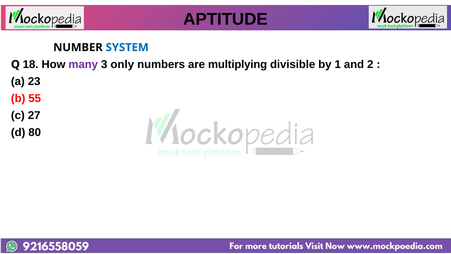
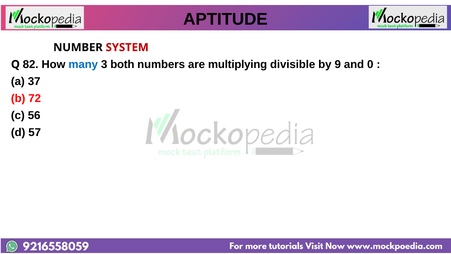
SYSTEM colour: blue -> red (127, 47)
18: 18 -> 82 (31, 64)
many colour: purple -> blue (83, 64)
only: only -> both (122, 64)
1: 1 -> 9 (338, 64)
2: 2 -> 0 (370, 64)
23: 23 -> 37 (34, 81)
55: 55 -> 72 (35, 98)
27: 27 -> 56 (34, 115)
80: 80 -> 57 (35, 132)
